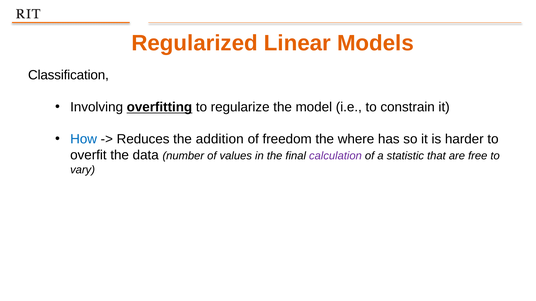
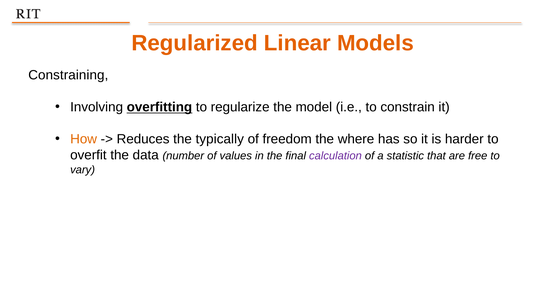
Classification: Classification -> Constraining (68, 75)
How colour: blue -> orange (84, 139)
addition: addition -> typically (220, 139)
